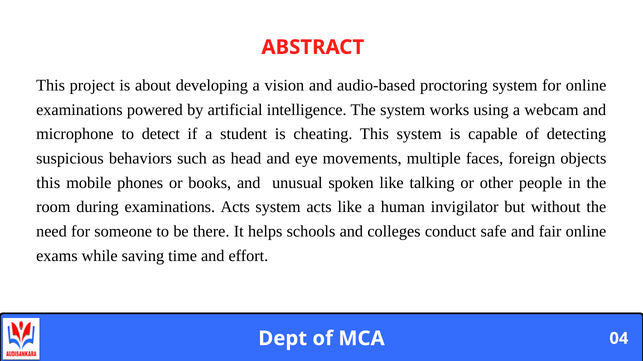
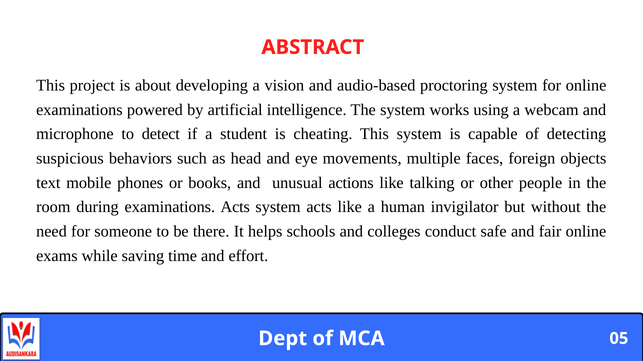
this: this -> text (48, 183)
spoken: spoken -> actions (351, 183)
04: 04 -> 05 (619, 339)
